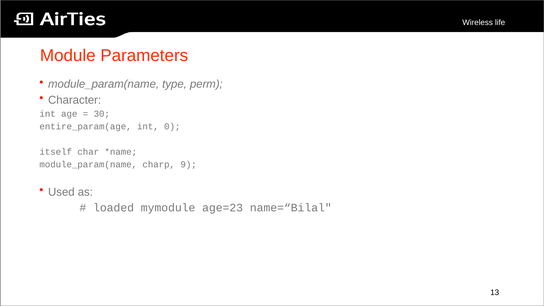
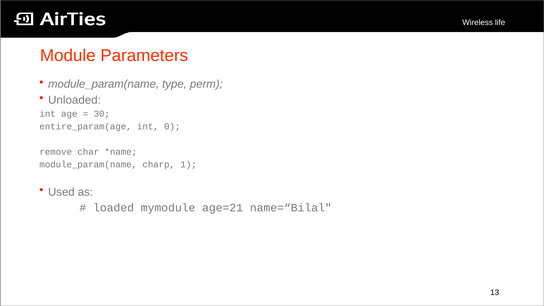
Character: Character -> Unloaded (75, 100)
itself: itself -> remove (56, 152)
9: 9 -> 1 (189, 165)
age=23: age=23 -> age=21 (223, 208)
